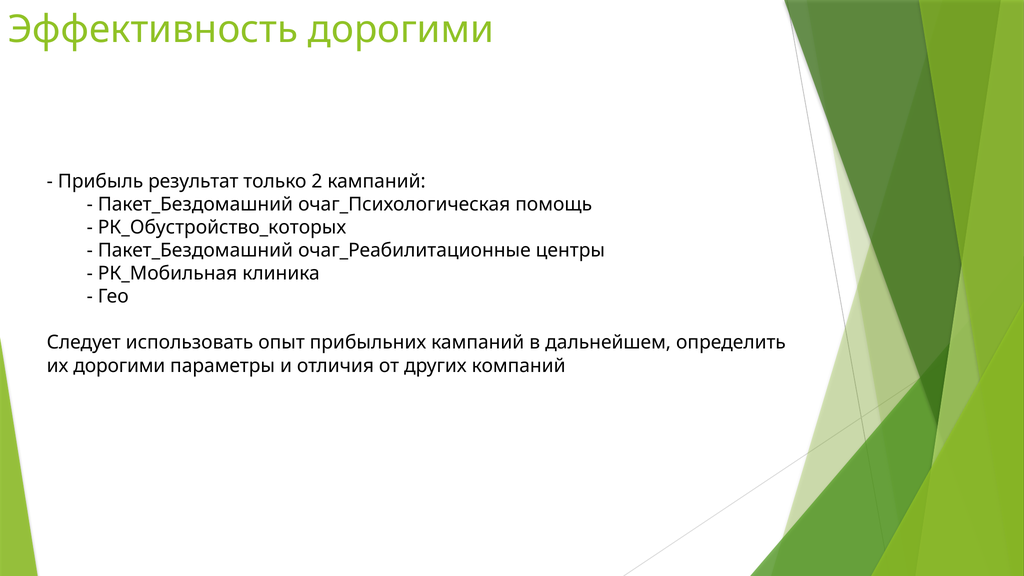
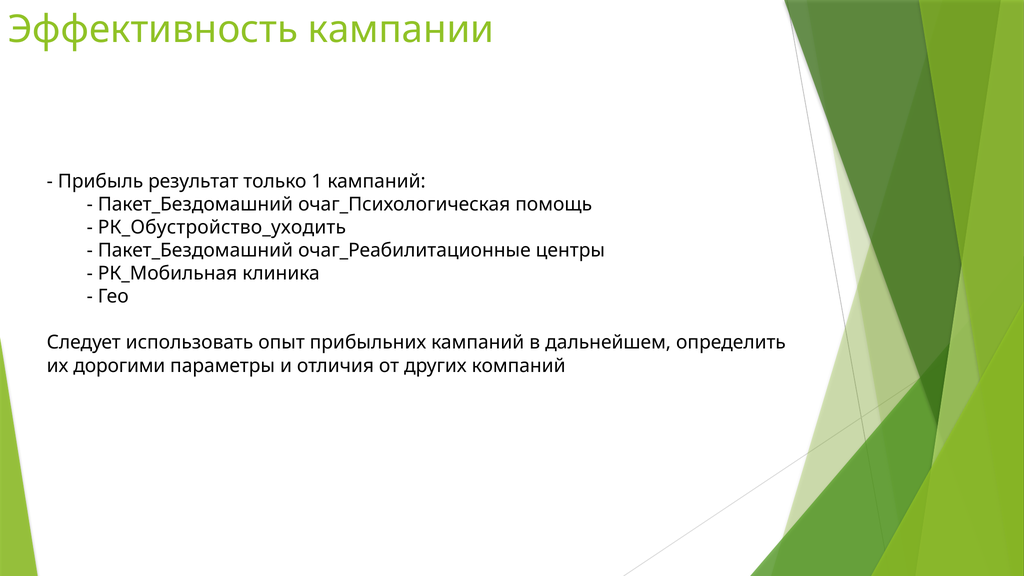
Эффективность дорогими: дорогими -> кампании (401, 30)
2: 2 -> 1 (317, 181)
РК_Обустройство_которых: РК_Обустройство_которых -> РК_Обустройство_уходить (222, 227)
